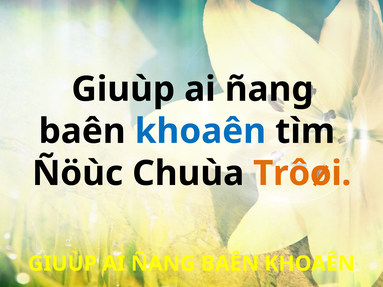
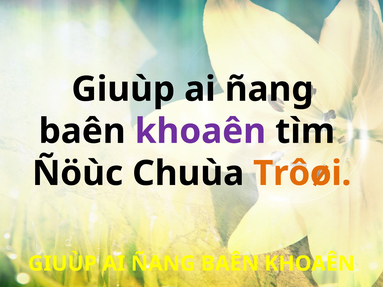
khoaên colour: blue -> purple (200, 131)
